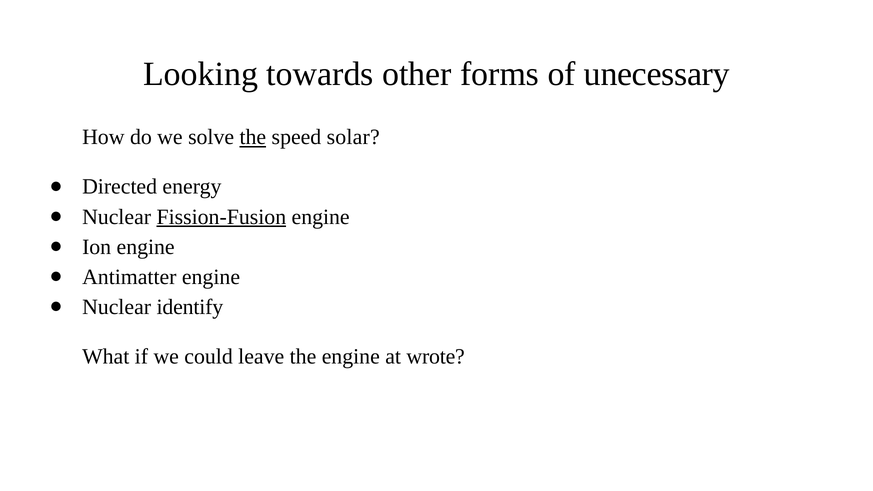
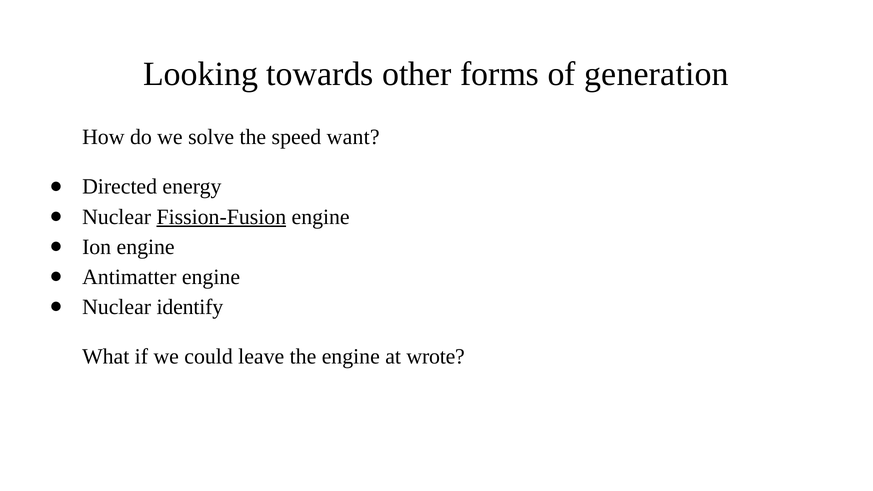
unecessary: unecessary -> generation (657, 74)
the underline: present -> none (253, 137)
solar: solar -> want (353, 137)
